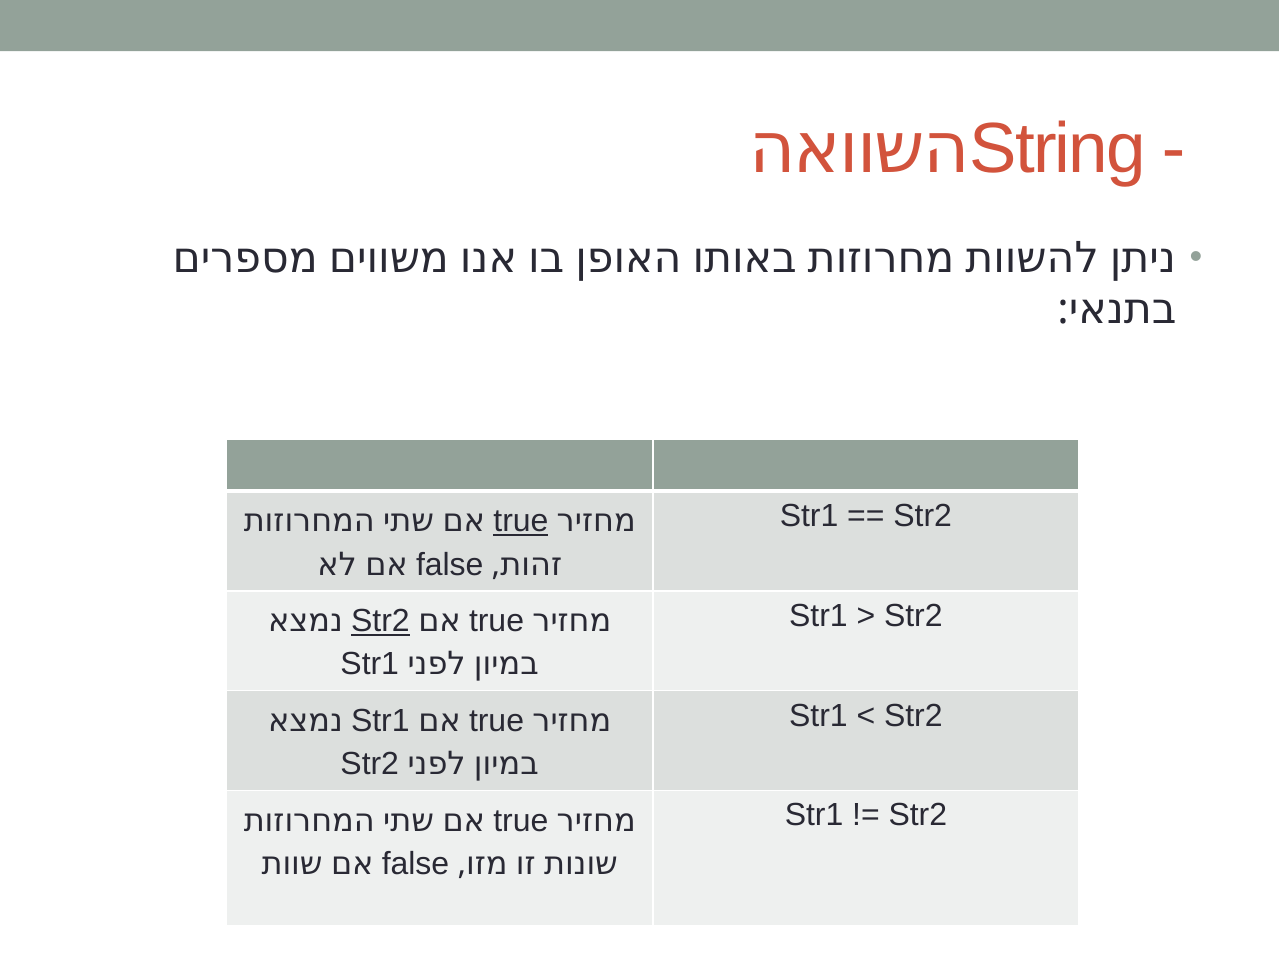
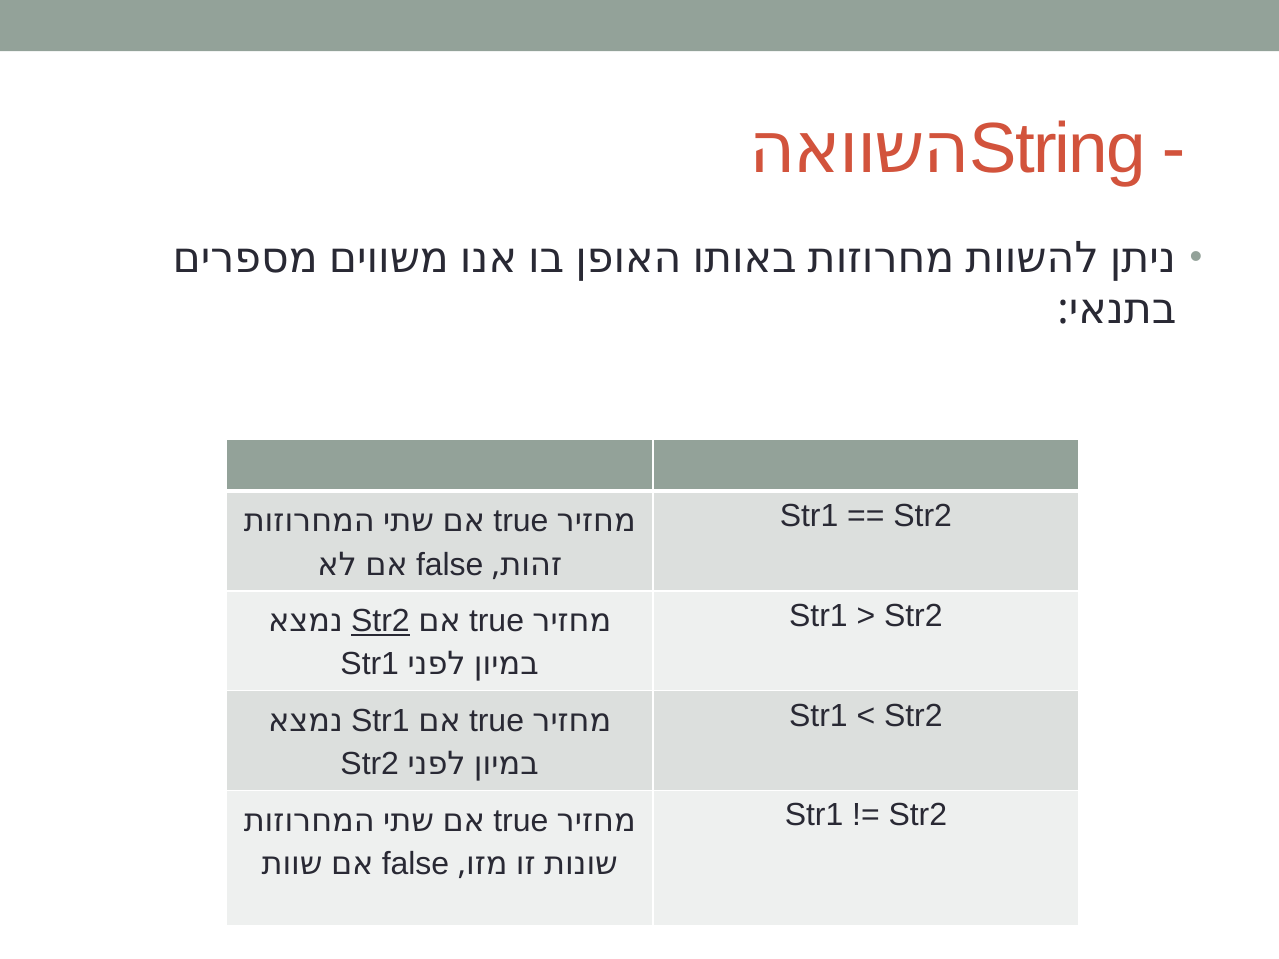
true underline: present -> none (521, 521)
